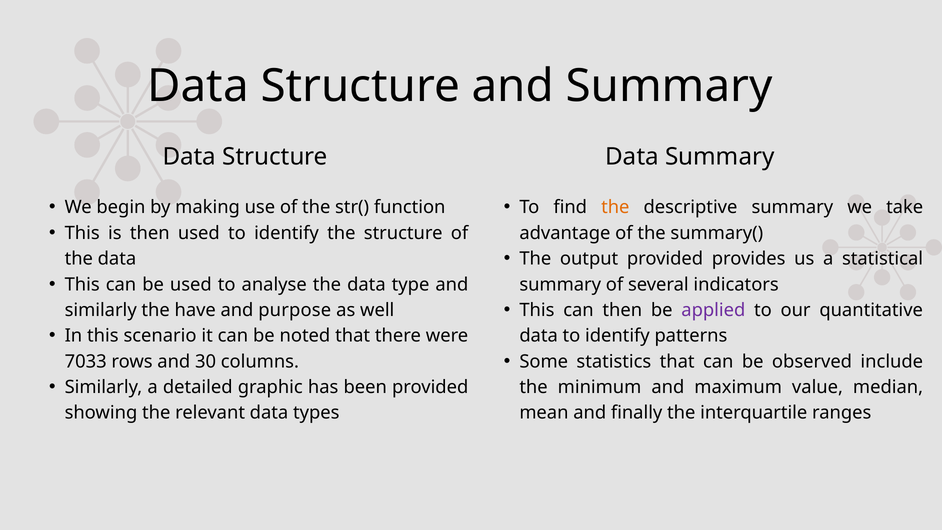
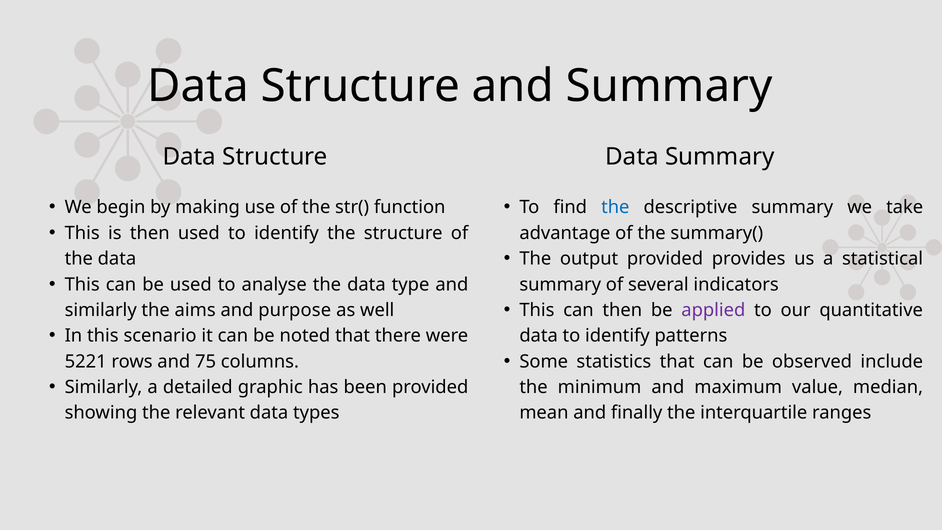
the colour: orange -> blue (615, 207)
have: have -> aims (195, 310)
7033: 7033 -> 5221 (86, 361)
30: 30 -> 75 (206, 361)
